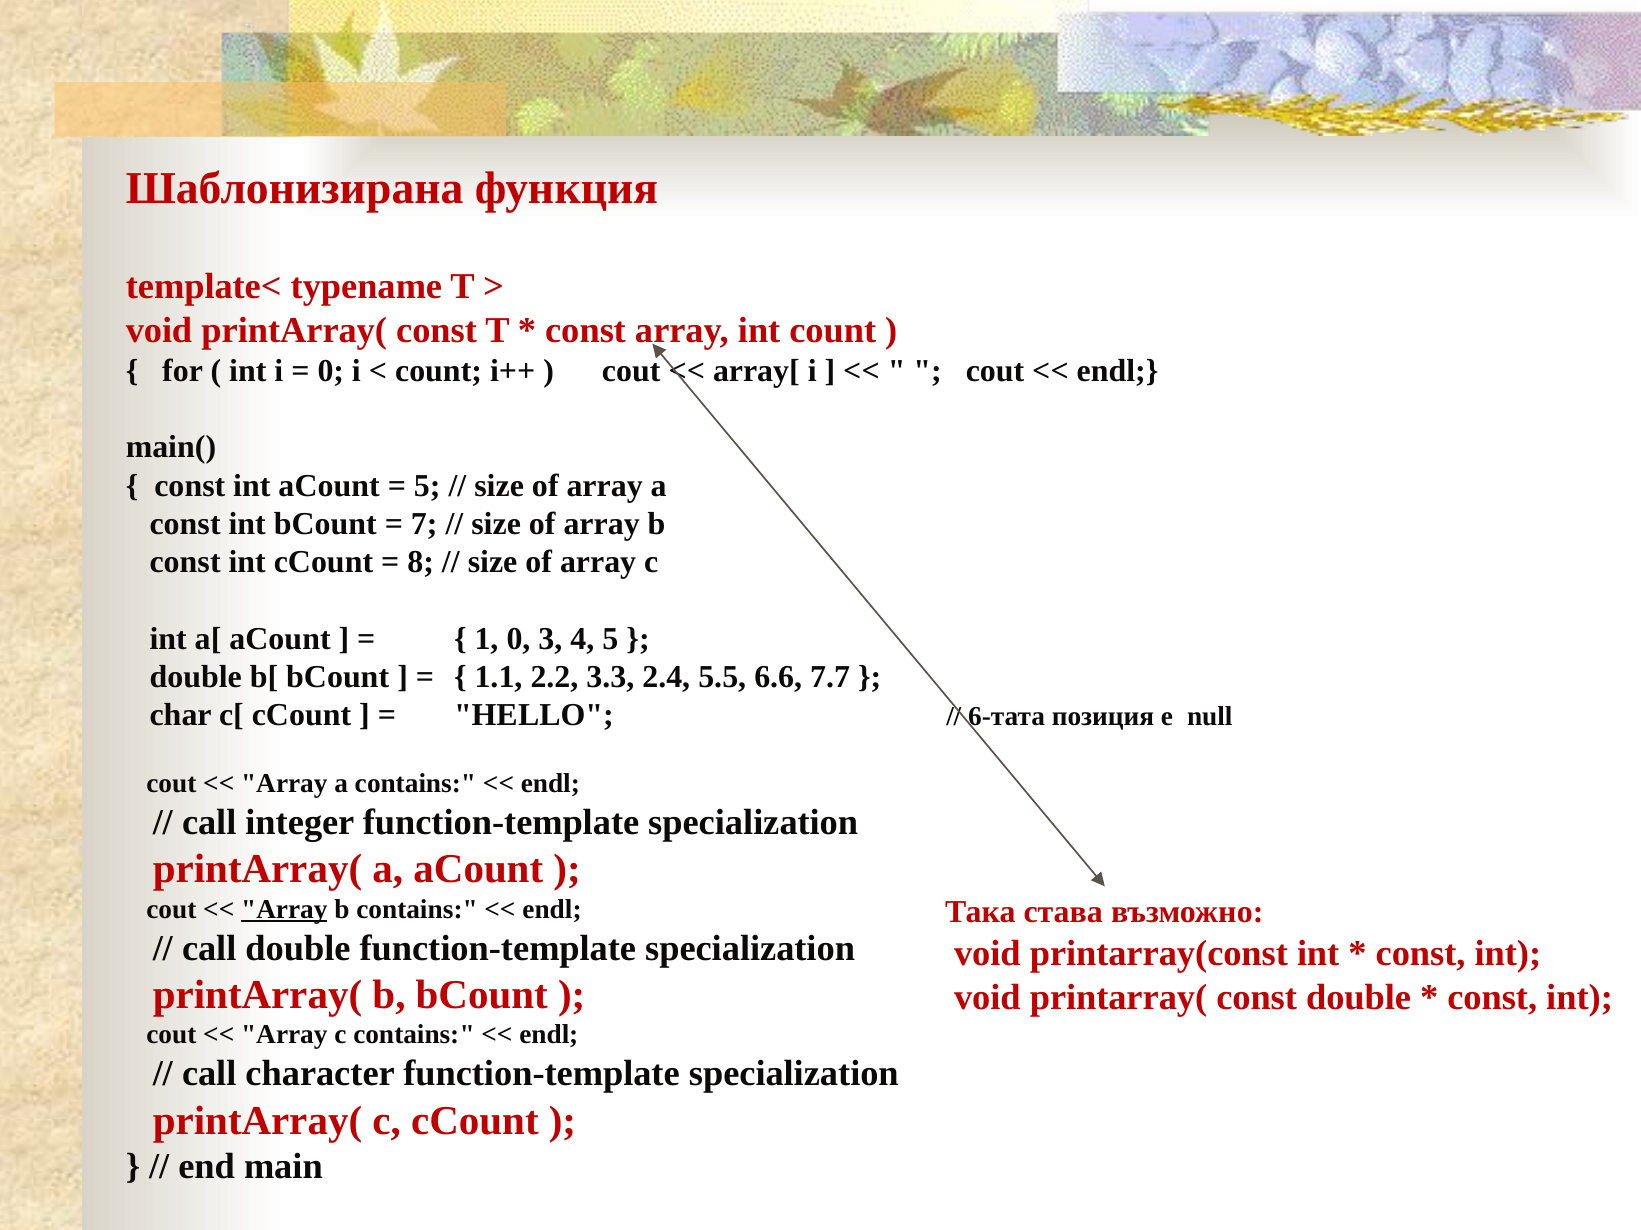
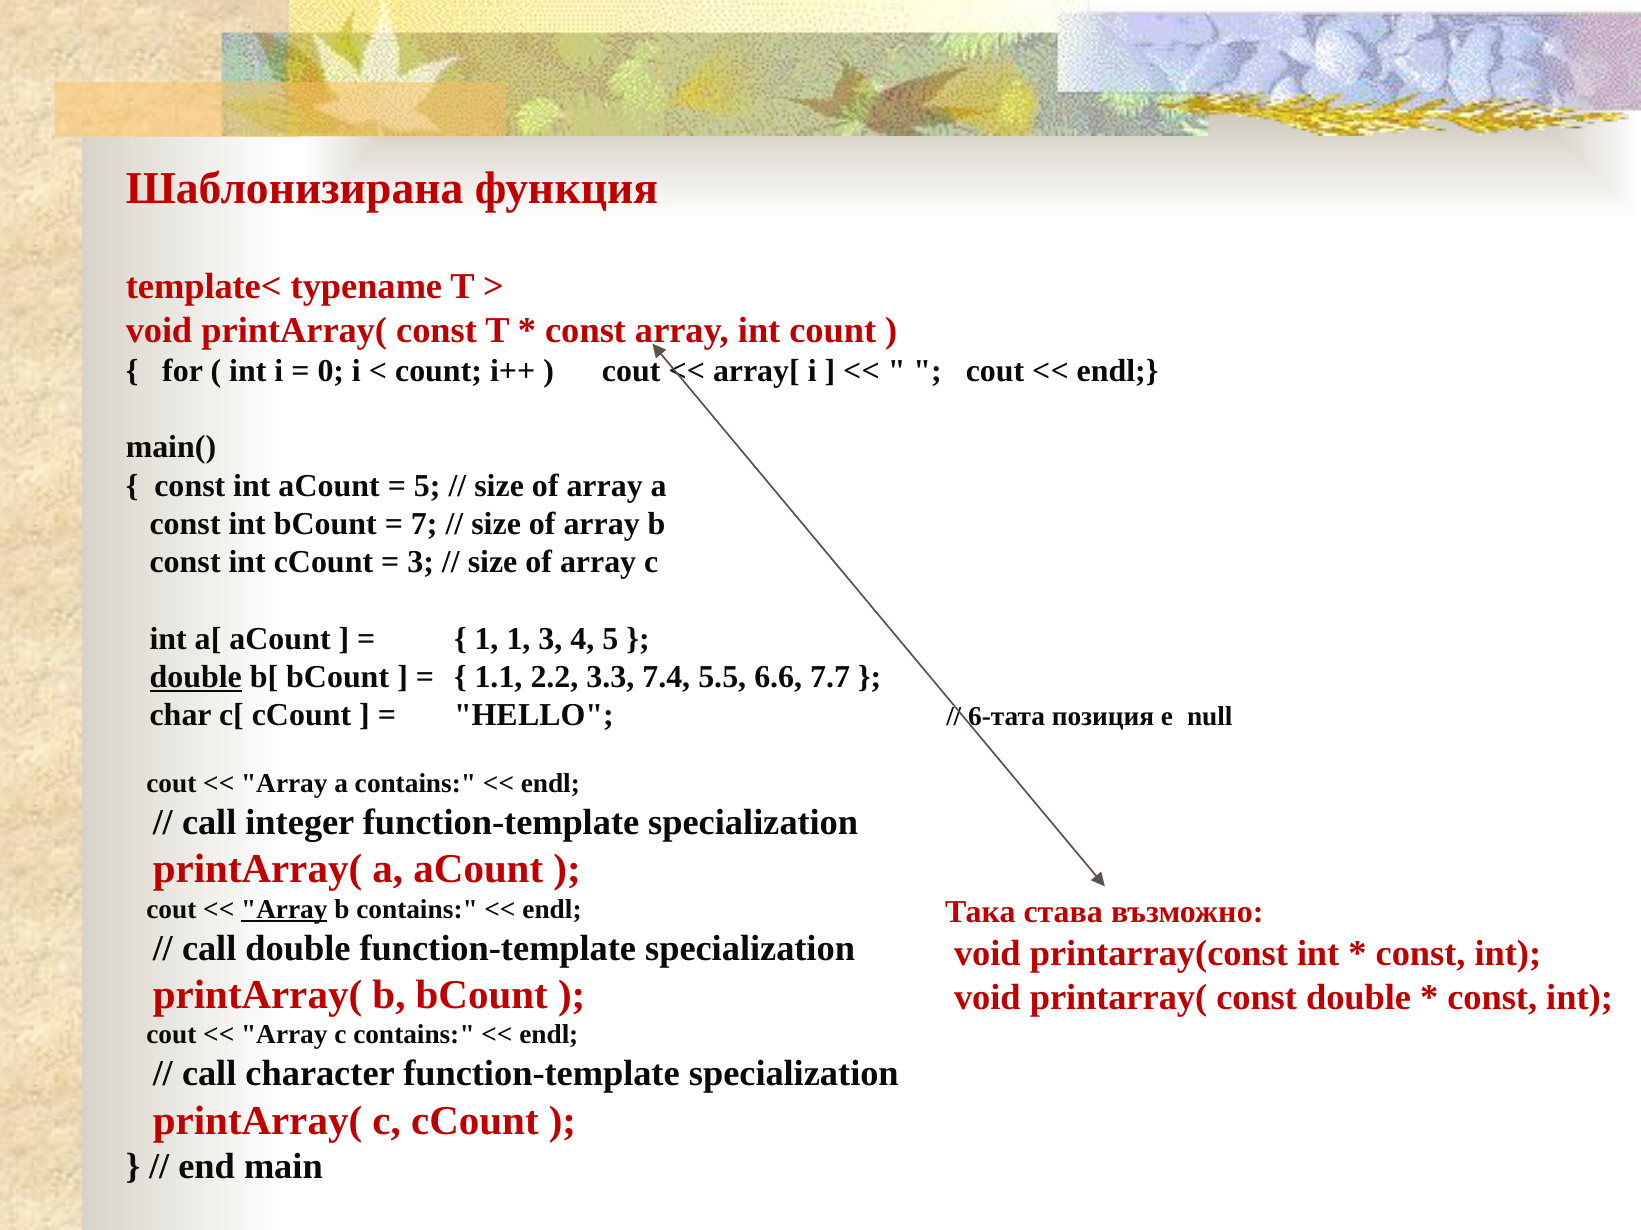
8: 8 -> 3 (421, 563)
1 0: 0 -> 1 (518, 639)
double underline: none -> present (196, 678)
2.4: 2.4 -> 7.4 (666, 678)
